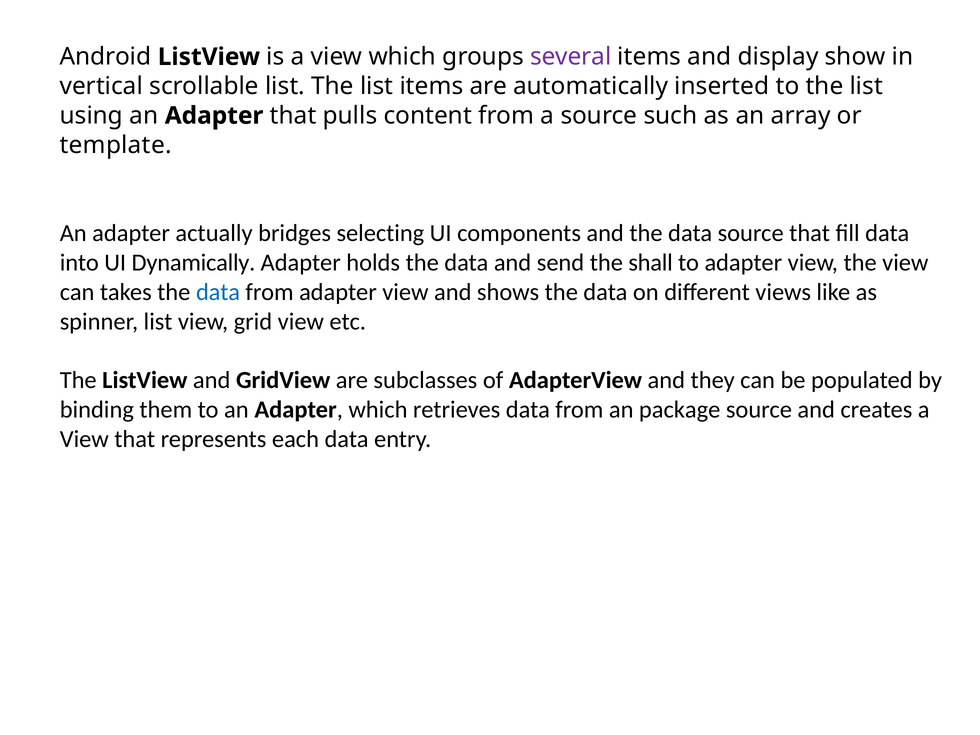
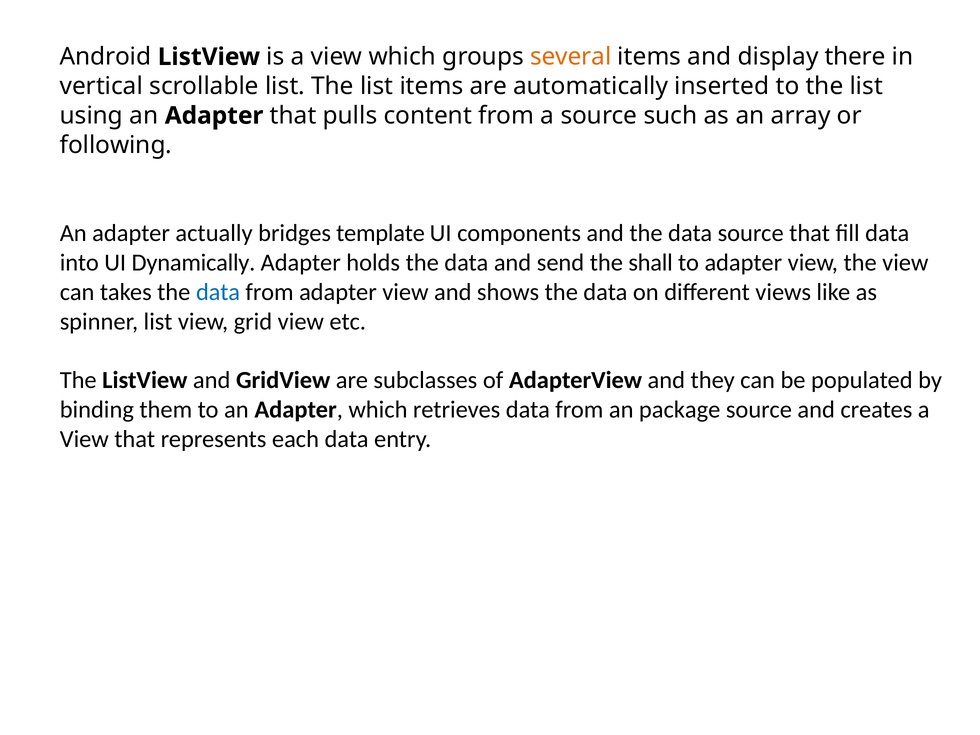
several colour: purple -> orange (571, 57)
show: show -> there (855, 57)
template: template -> following (116, 145)
selecting: selecting -> template (381, 233)
